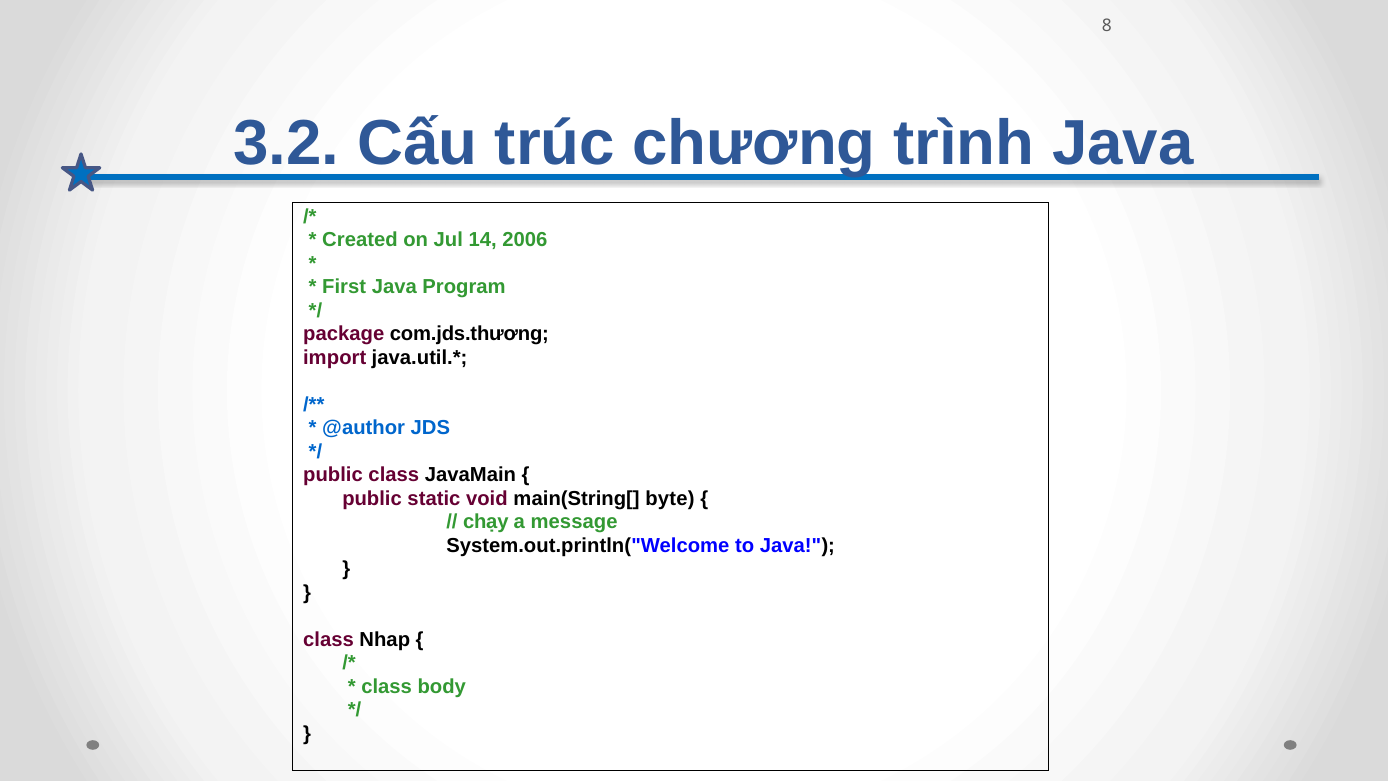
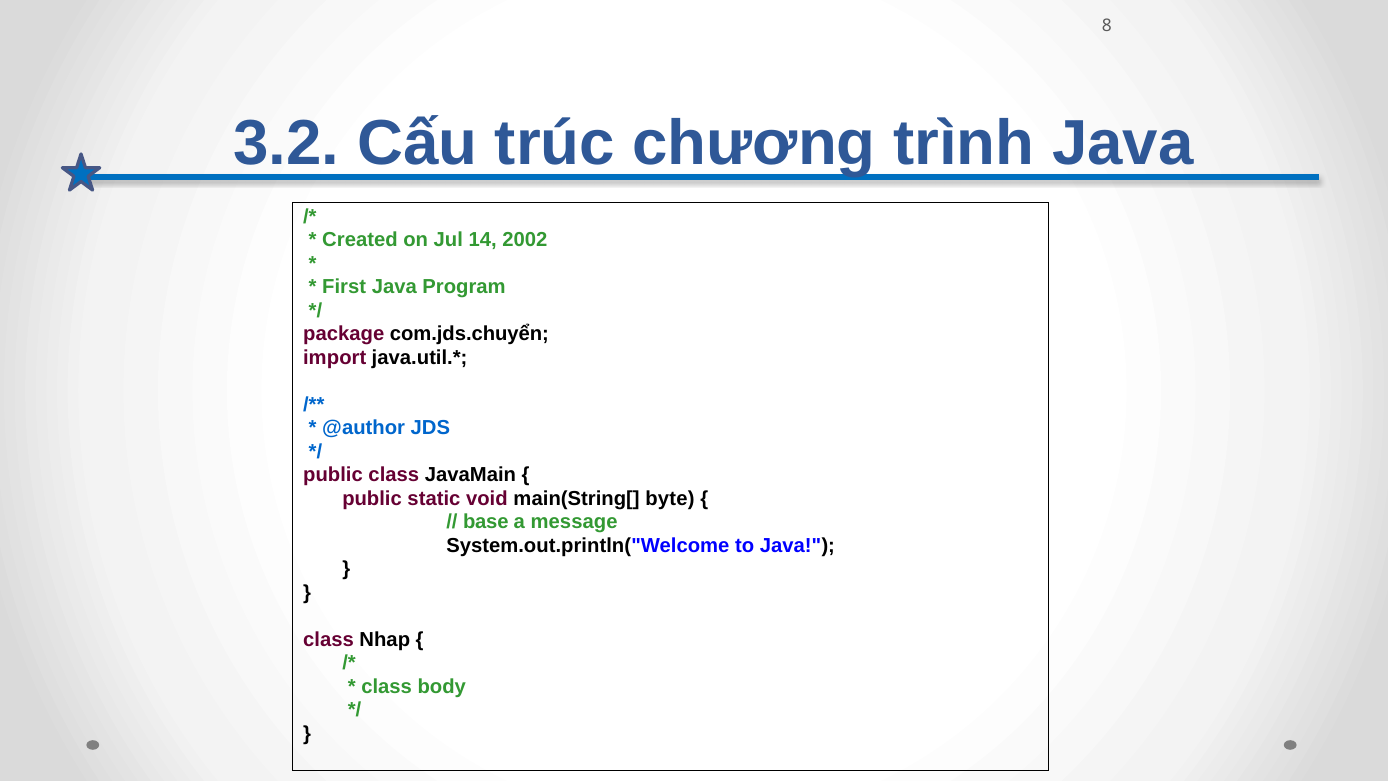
2006: 2006 -> 2002 (525, 240)
com.jds.thương: com.jds.thương -> com.jds.chuyển (469, 334)
chạy: chạy -> base (486, 522)
